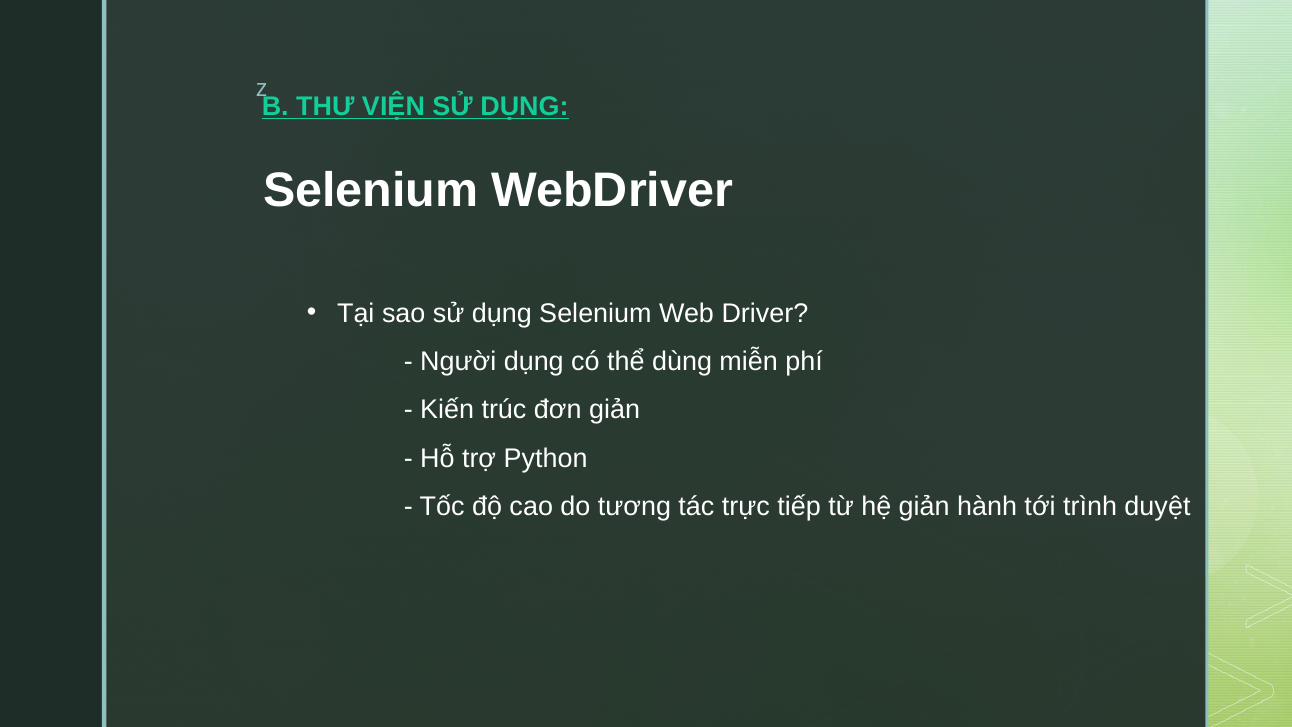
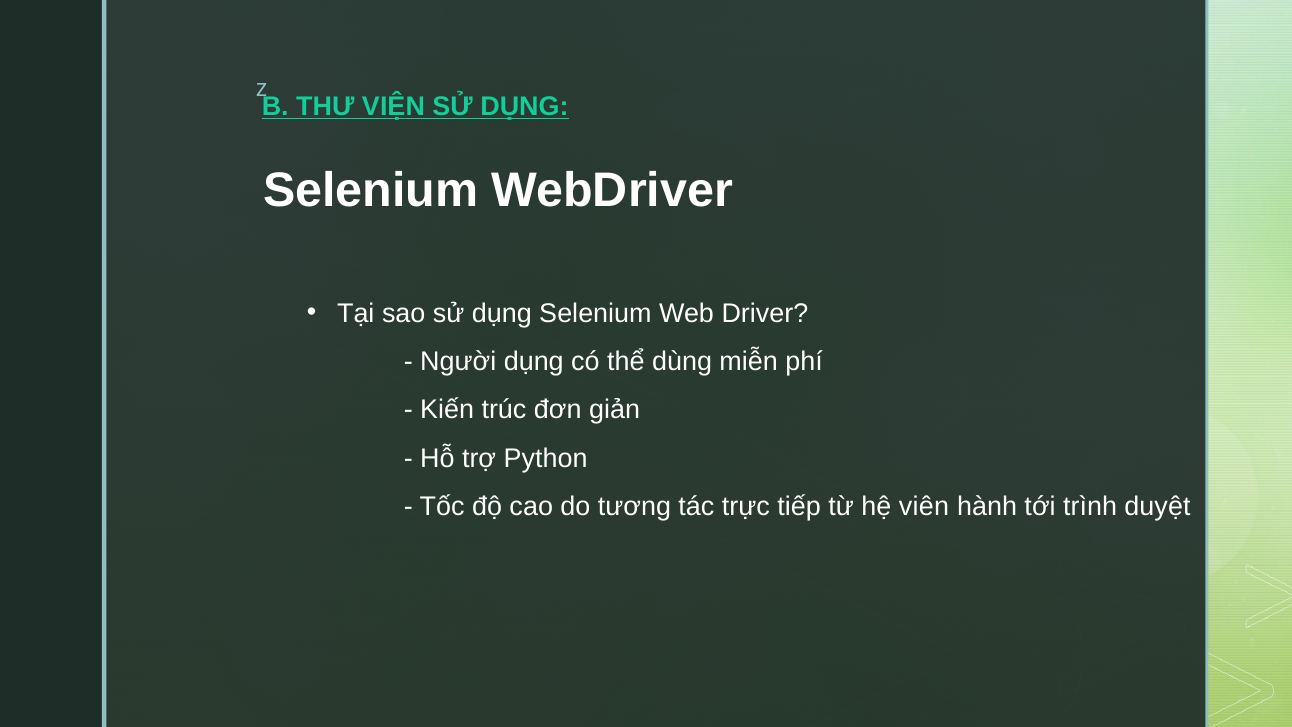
hệ giản: giản -> viên (924, 507)
